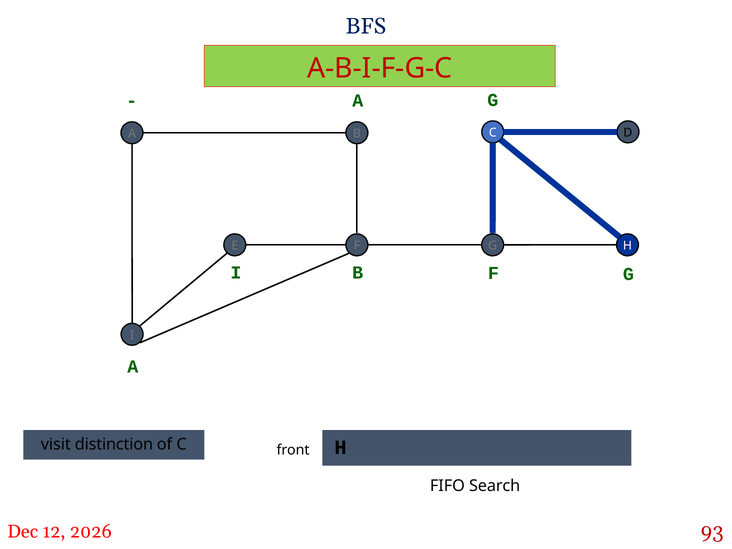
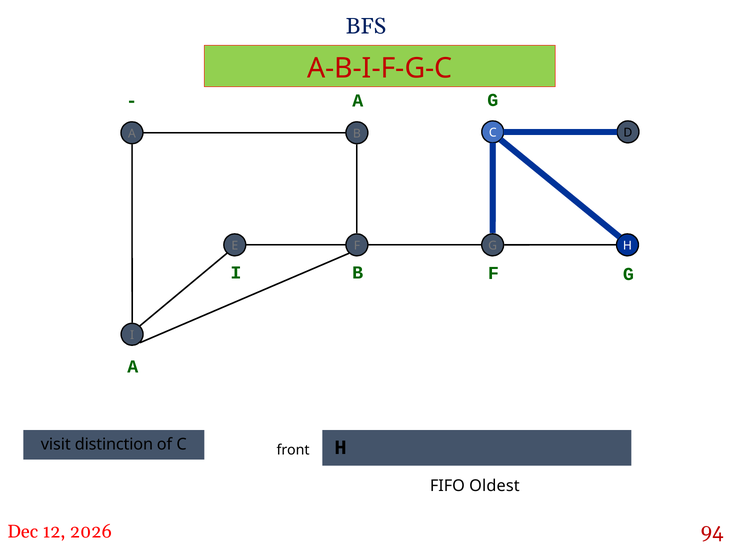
FIFO Search: Search -> Oldest (494, 486)
93: 93 -> 94 (712, 532)
